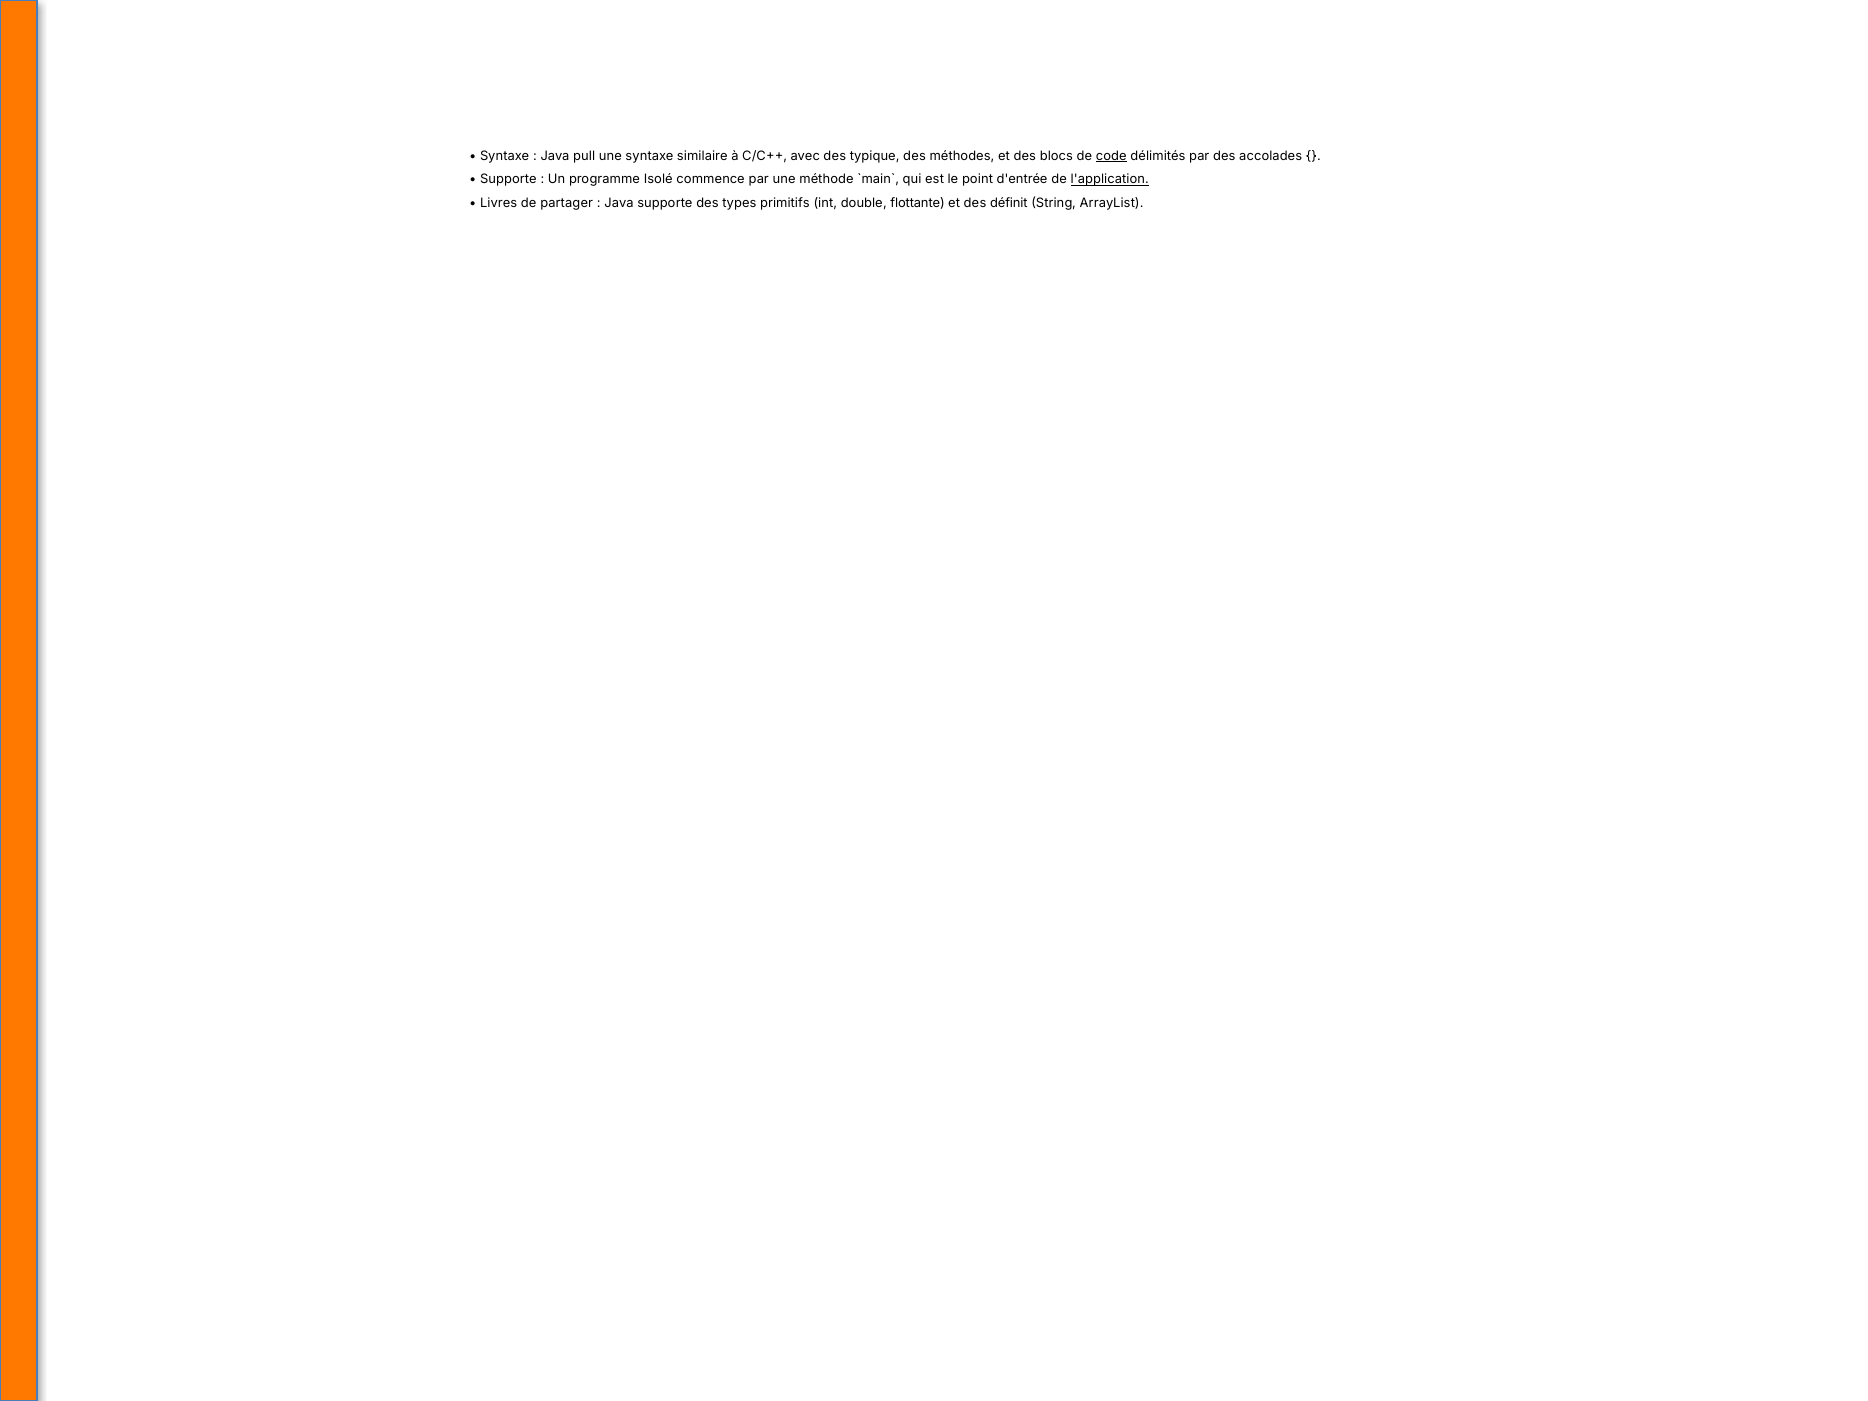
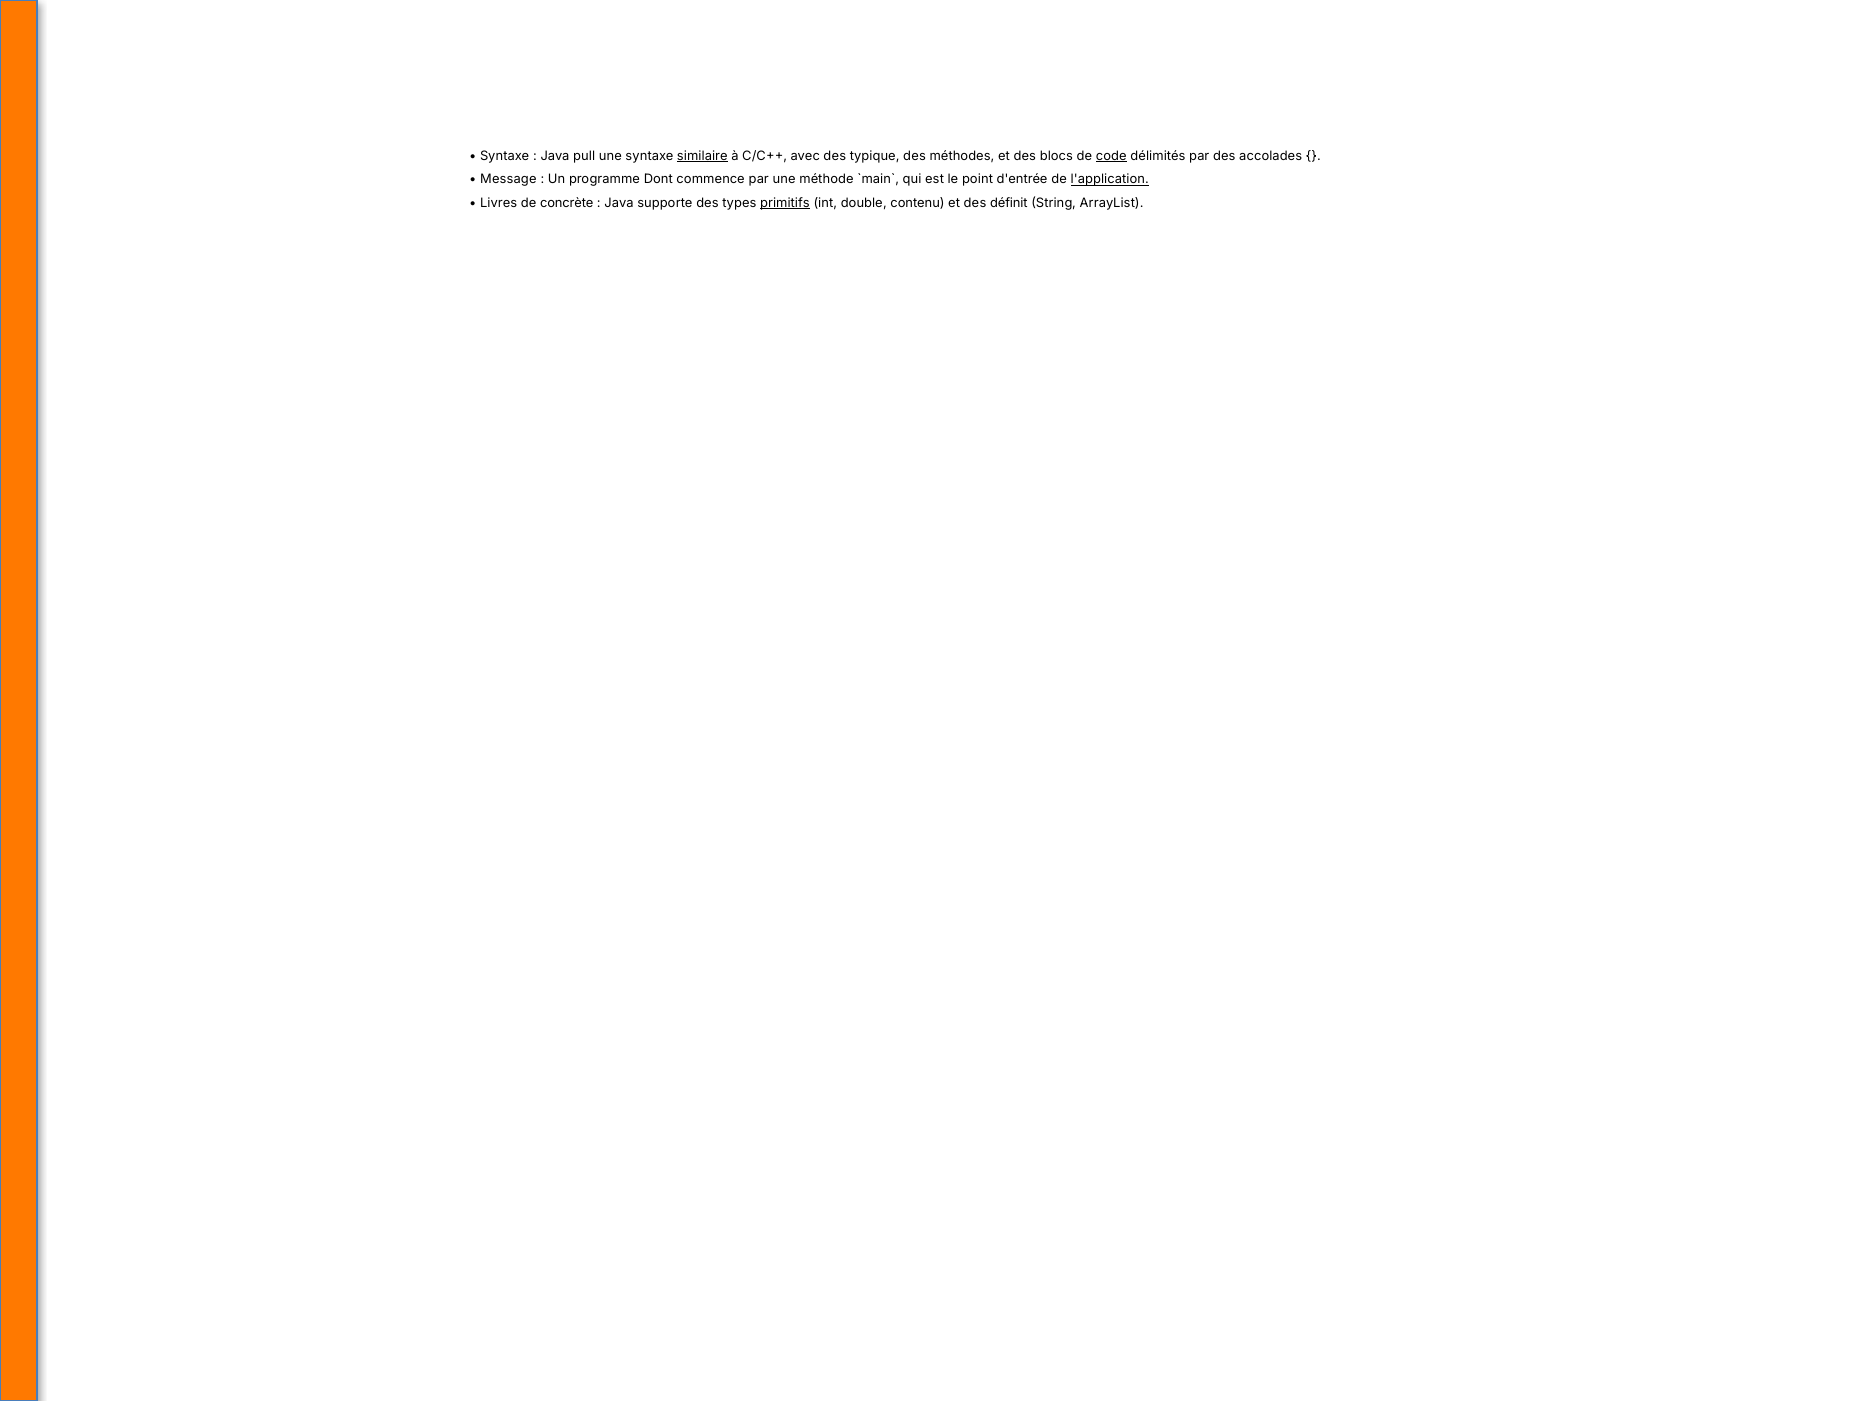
similaire underline: none -> present (702, 156)
Supporte: Supporte -> Message (508, 180)
Isolé: Isolé -> Dont (658, 180)
partager: partager -> concrète (567, 203)
primitifs underline: none -> present (785, 203)
flottante: flottante -> contenu (918, 203)
